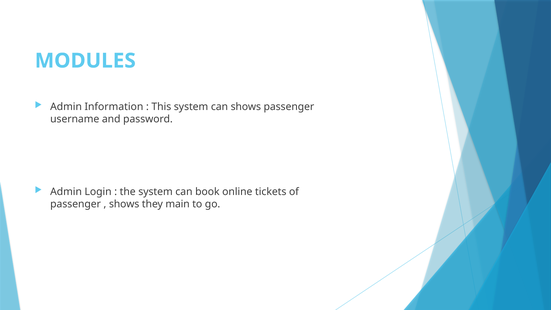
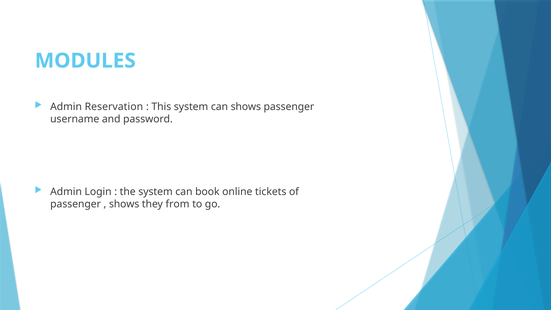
Information: Information -> Reservation (114, 107)
main: main -> from (178, 204)
